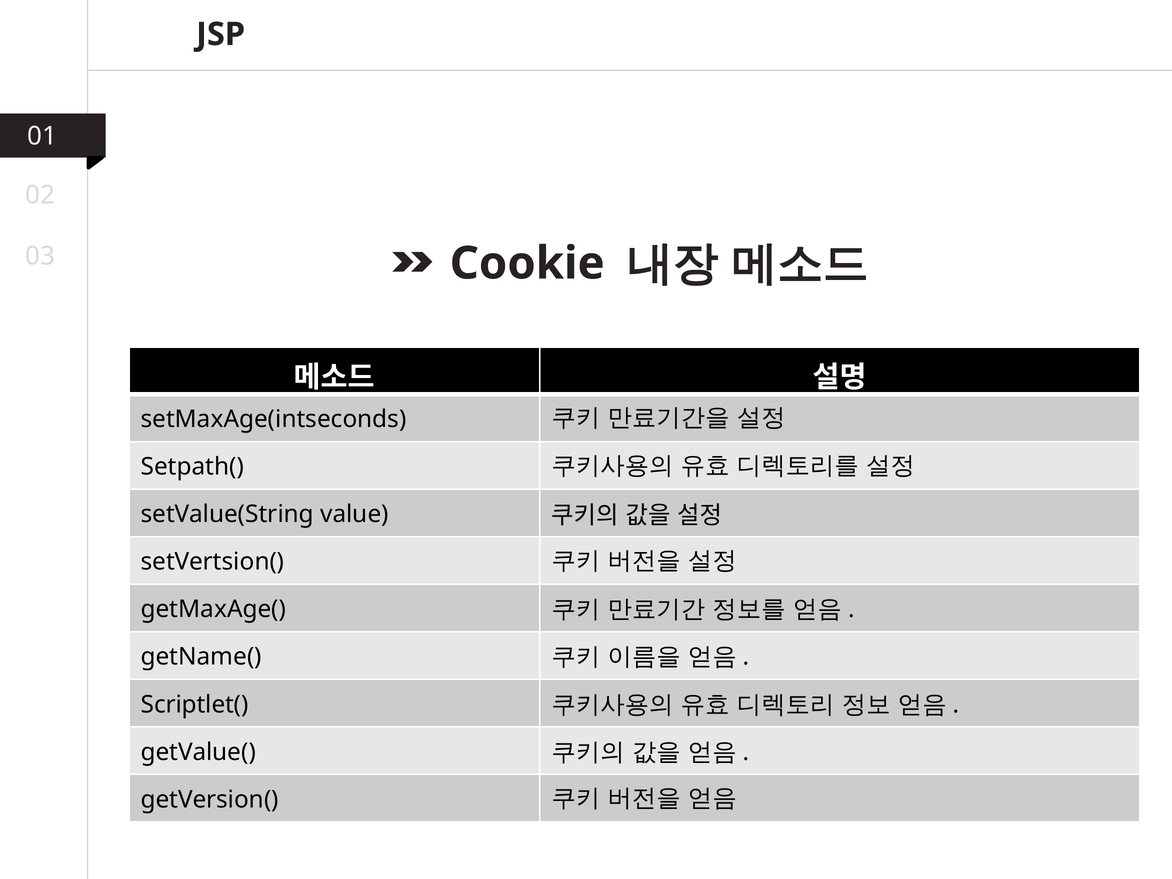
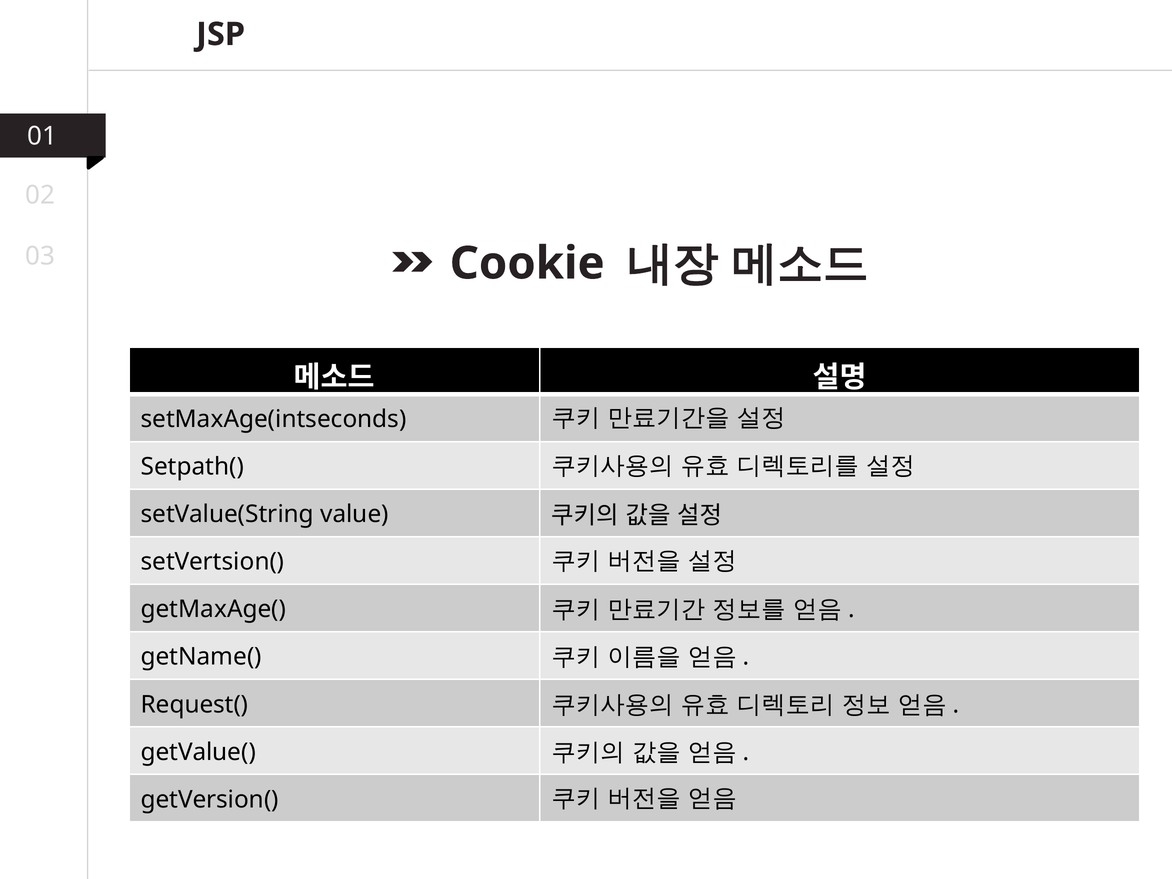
Scriptlet(: Scriptlet( -> Request( (195, 704)
